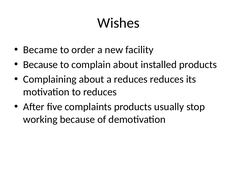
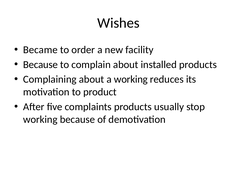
a reduces: reduces -> working (131, 79)
to reduces: reduces -> product (100, 92)
